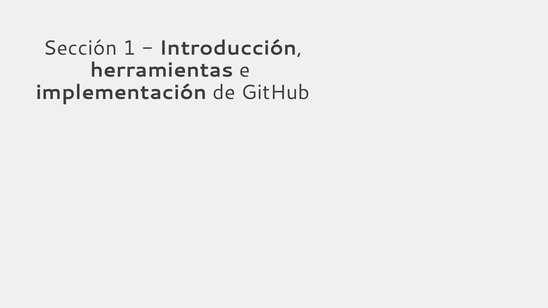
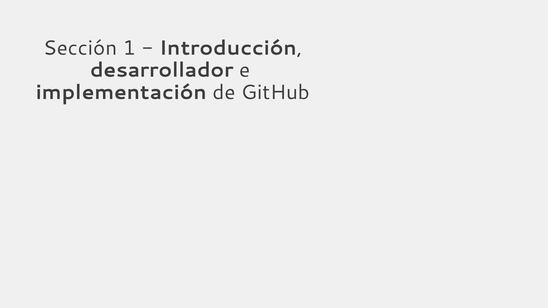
herramientas: herramientas -> desarrollador (162, 70)
